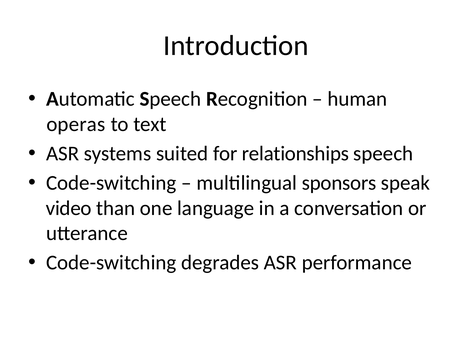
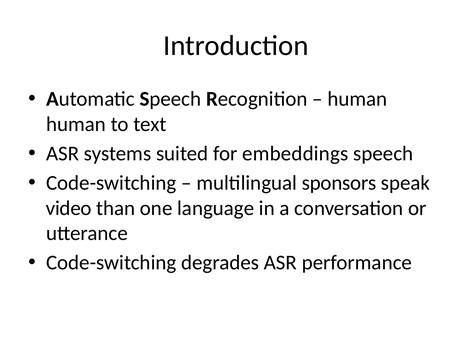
operas: operas -> human (76, 124)
relationships: relationships -> embeddings (295, 154)
